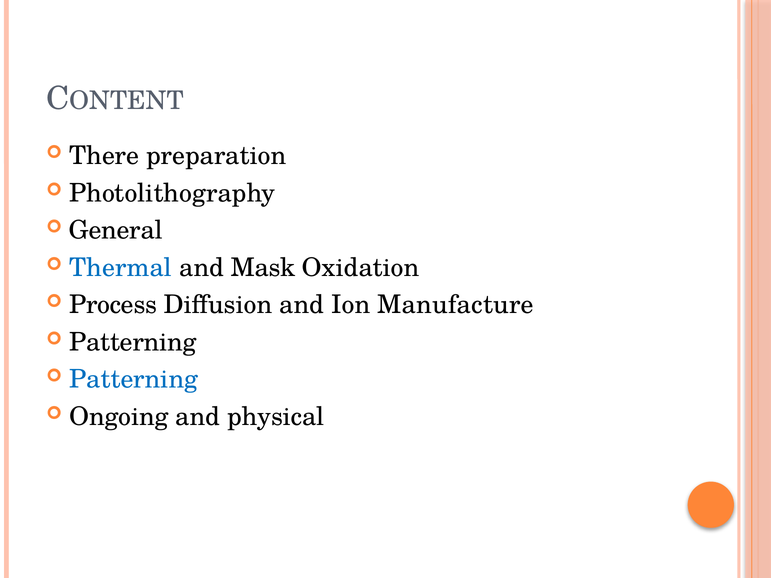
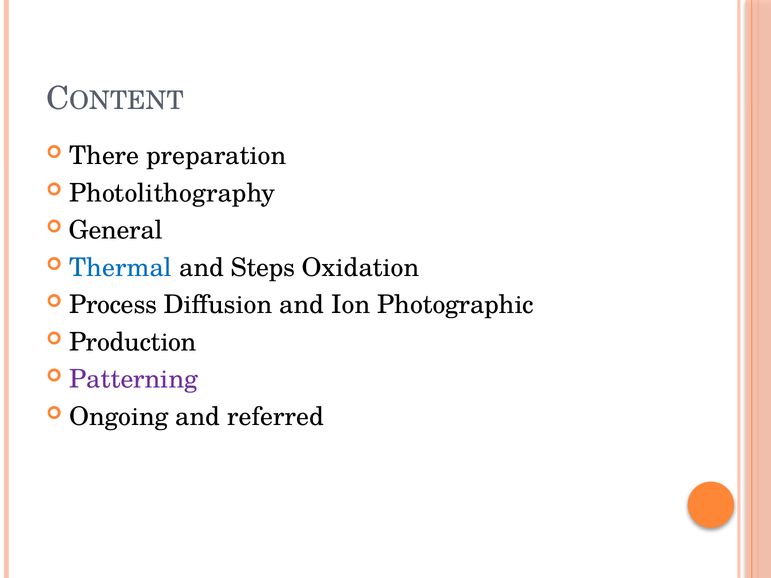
Mask: Mask -> Steps (263, 268)
Manufacture: Manufacture -> Photographic (456, 305)
Patterning: Patterning -> Production (133, 342)
Patterning colour: blue -> purple (134, 380)
physical: physical -> referred (276, 417)
